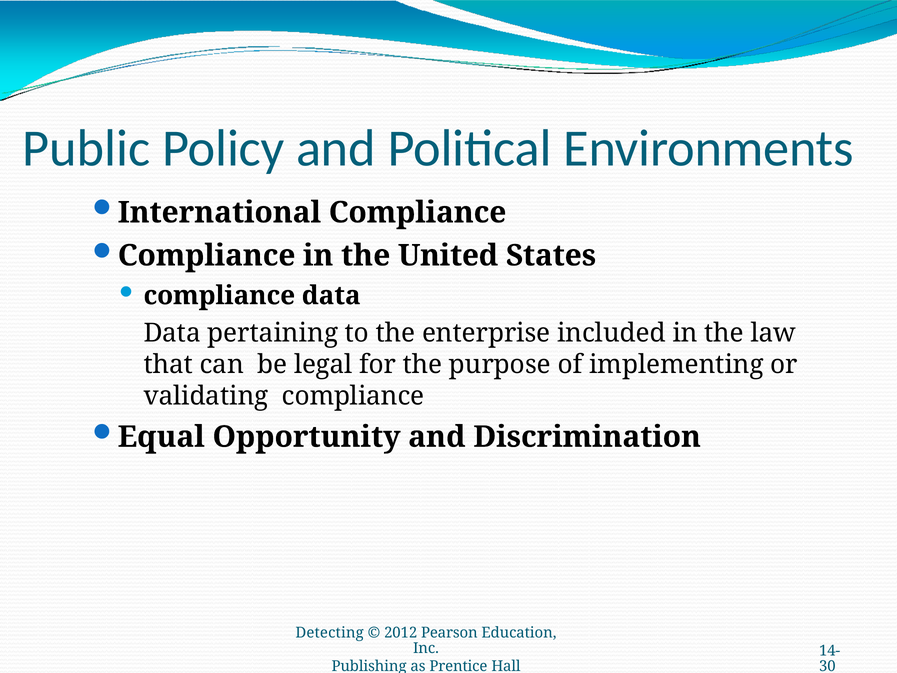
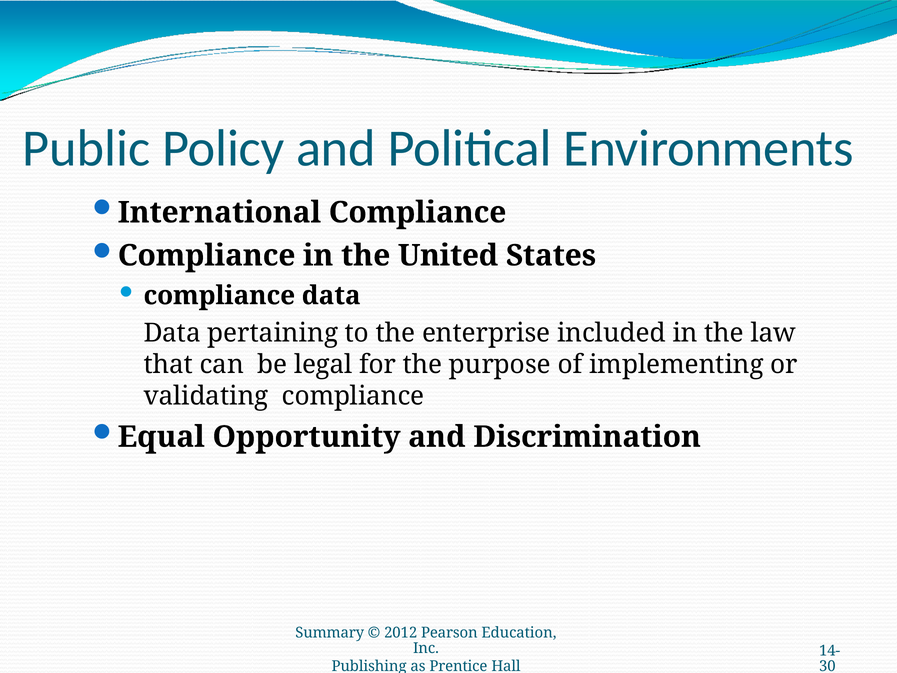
Detecting: Detecting -> Summary (330, 633)
